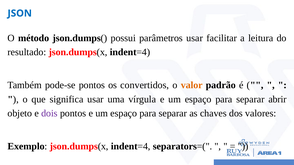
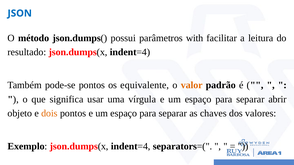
parâmetros usar: usar -> with (195, 38)
convertidos: convertidos -> equivalente (145, 85)
dois colour: purple -> orange (49, 114)
